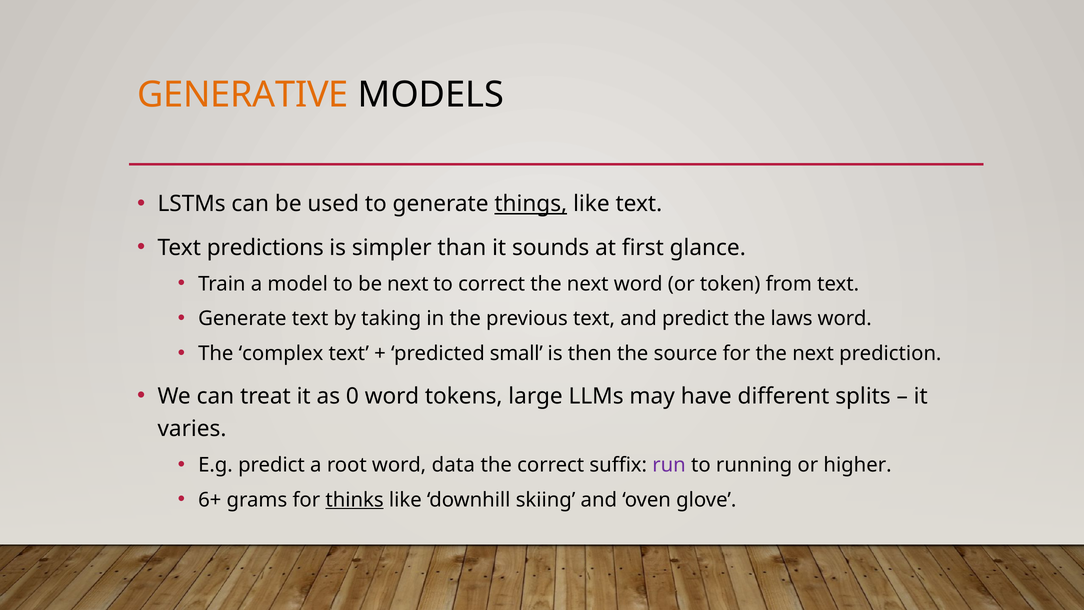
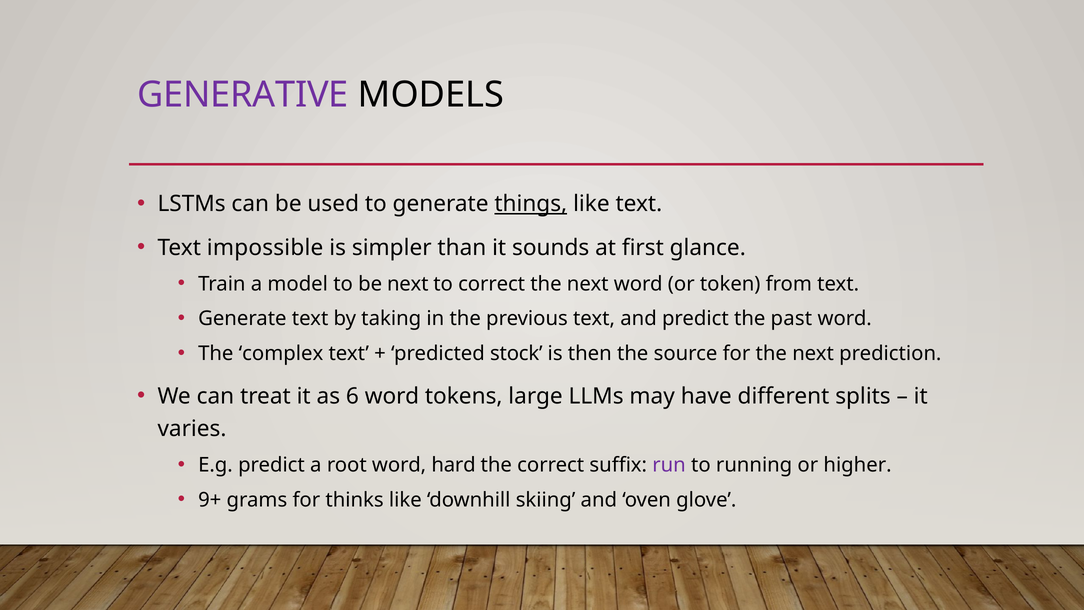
GENERATIVE colour: orange -> purple (243, 95)
predictions: predictions -> impossible (265, 248)
laws: laws -> past (791, 319)
small: small -> stock (516, 354)
0: 0 -> 6 (352, 396)
data: data -> hard (454, 465)
6+: 6+ -> 9+ (210, 500)
thinks underline: present -> none (355, 500)
